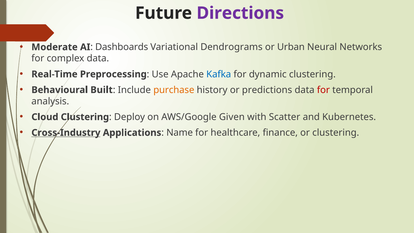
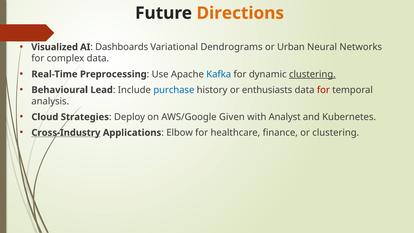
Directions colour: purple -> orange (240, 13)
Moderate: Moderate -> Visualized (55, 47)
clustering underline: none -> present (312, 74)
Built: Built -> Lead (102, 90)
purchase colour: orange -> blue (174, 90)
predictions: predictions -> enthusiasts (267, 90)
Cloud Clustering: Clustering -> Strategies (85, 117)
Scatter: Scatter -> Analyst (285, 117)
Name: Name -> Elbow (180, 133)
